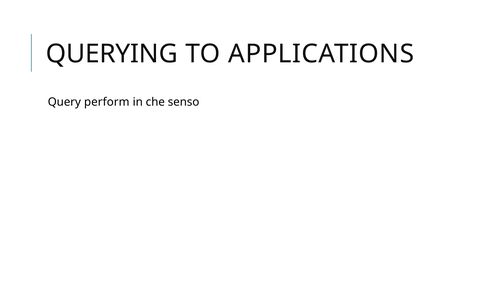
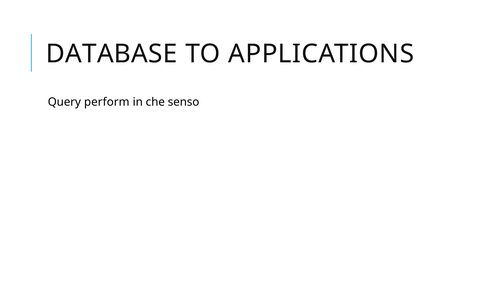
QUERYING: QUERYING -> DATABASE (112, 54)
